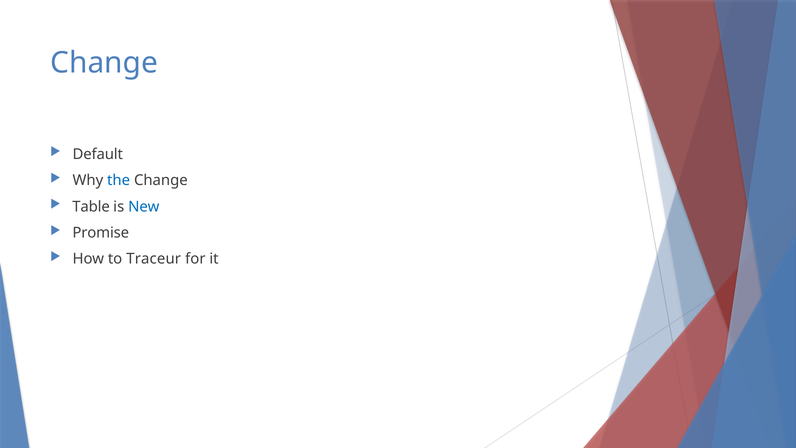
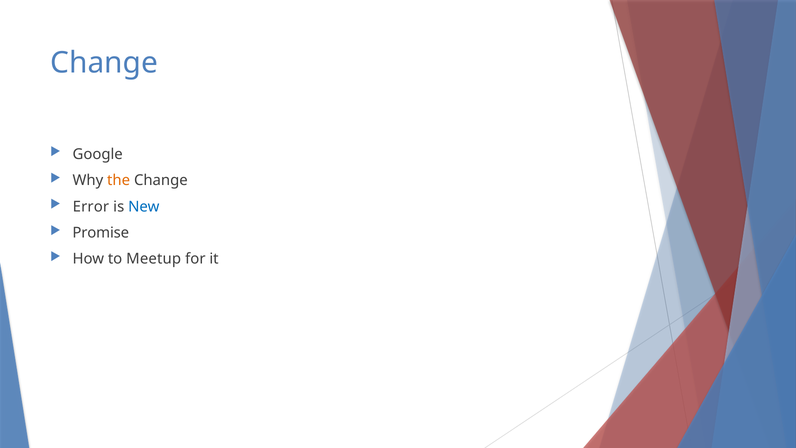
Default: Default -> Google (98, 154)
the colour: blue -> orange (119, 180)
Table: Table -> Error (91, 206)
Traceur: Traceur -> Meetup (154, 259)
